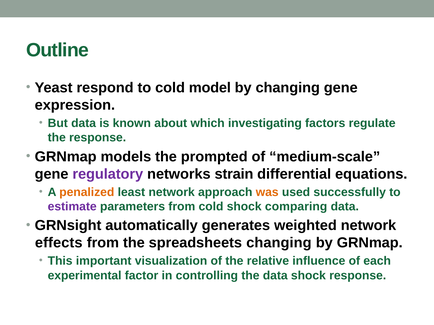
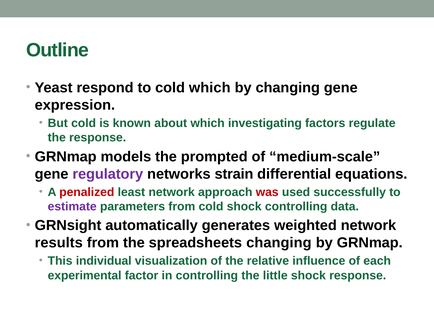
cold model: model -> which (210, 88)
But data: data -> cold (84, 123)
penalized colour: orange -> red (87, 192)
was colour: orange -> red (267, 192)
shock comparing: comparing -> controlling (296, 207)
effects: effects -> results (59, 243)
important: important -> individual (104, 261)
the data: data -> little (275, 276)
